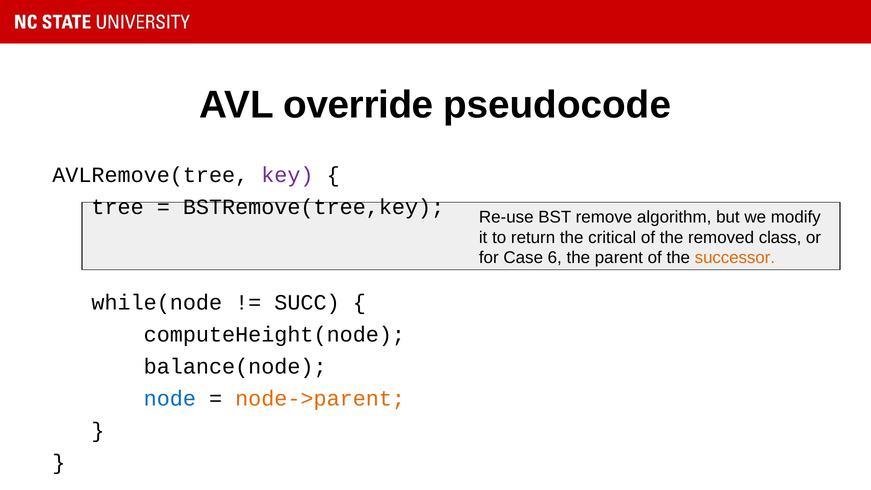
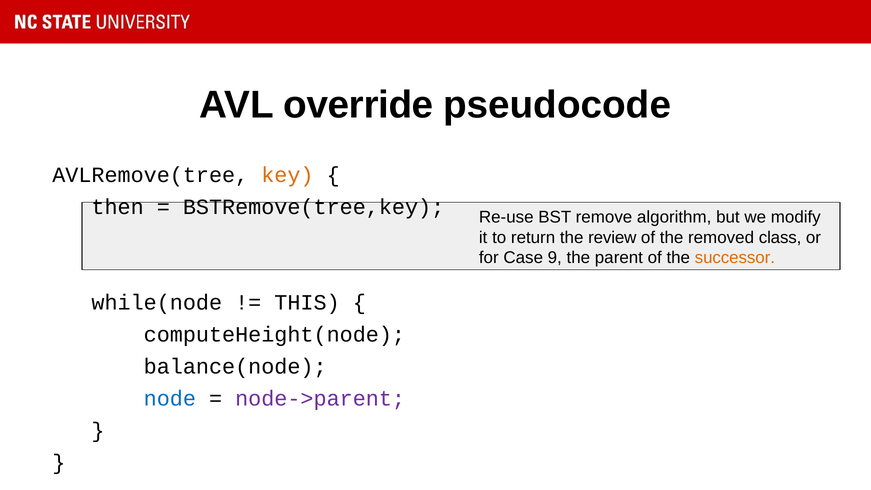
key colour: purple -> orange (287, 175)
tree: tree -> then (118, 207)
critical: critical -> review (612, 237)
6: 6 -> 9 (555, 258)
SUCC: SUCC -> THIS (307, 303)
node->parent colour: orange -> purple (320, 398)
